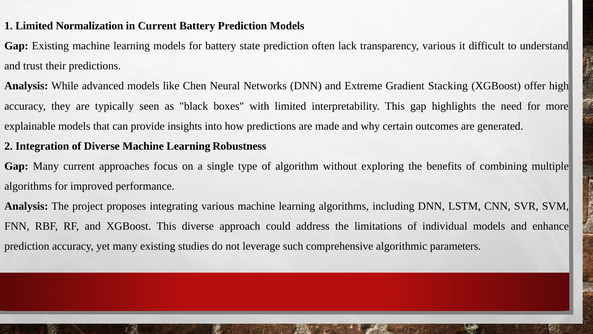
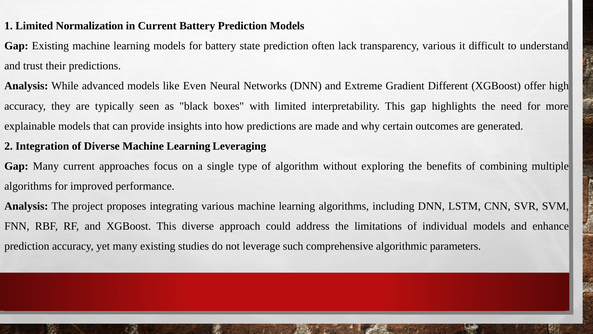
Chen: Chen -> Even (195, 86)
Stacking: Stacking -> Different (448, 86)
Robustness: Robustness -> Leveraging (239, 146)
